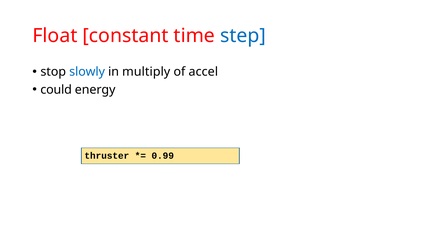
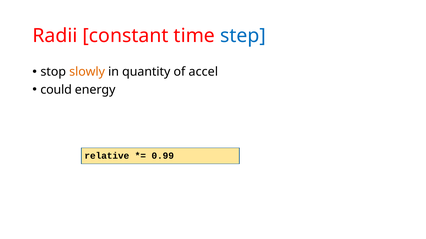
Float: Float -> Radii (55, 36)
slowly colour: blue -> orange (87, 72)
multiply: multiply -> quantity (146, 72)
thruster: thruster -> relative (107, 156)
